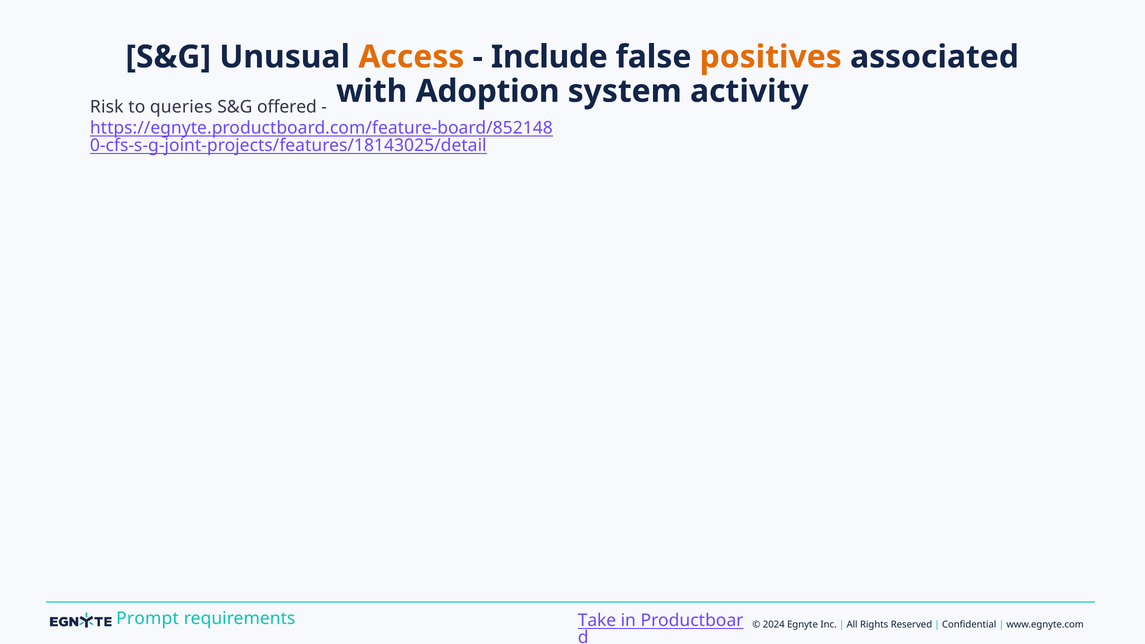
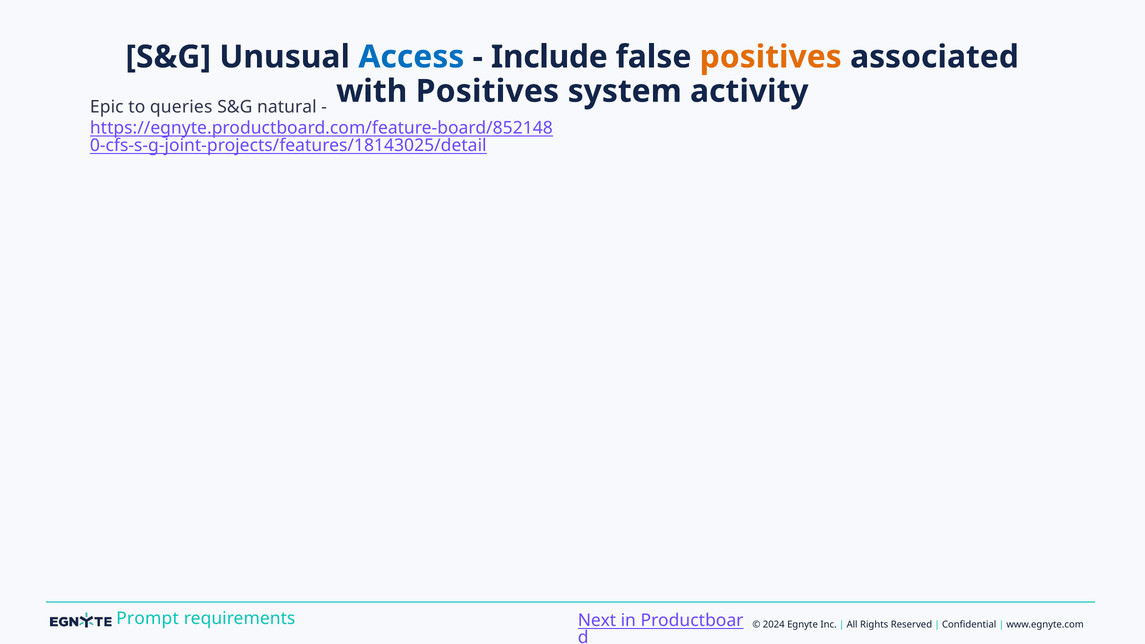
Access colour: orange -> blue (411, 57)
with Adoption: Adoption -> Positives (487, 91)
Risk: Risk -> Epic (107, 107)
offered: offered -> natural (287, 107)
Take: Take -> Next (597, 620)
